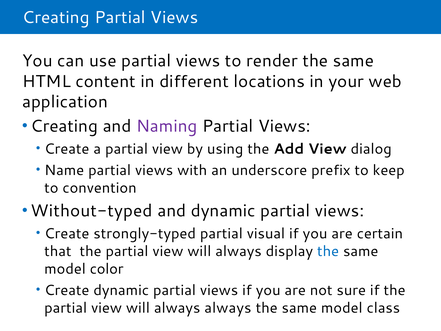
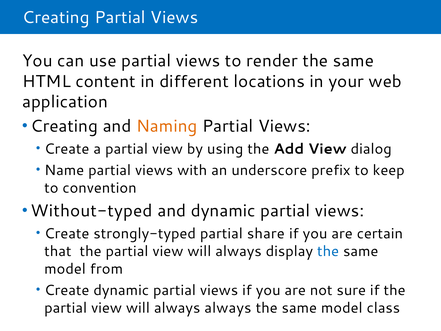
Naming colour: purple -> orange (167, 126)
visual: visual -> share (266, 233)
color: color -> from (106, 269)
